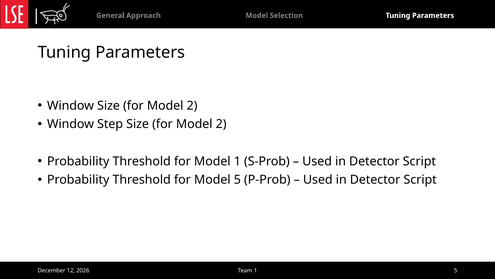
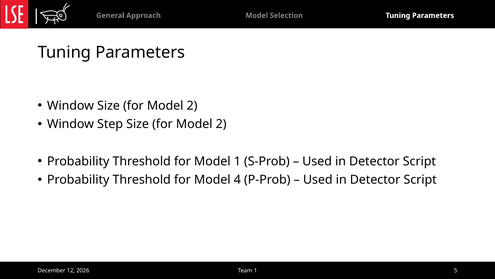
Model 5: 5 -> 4 (237, 179)
